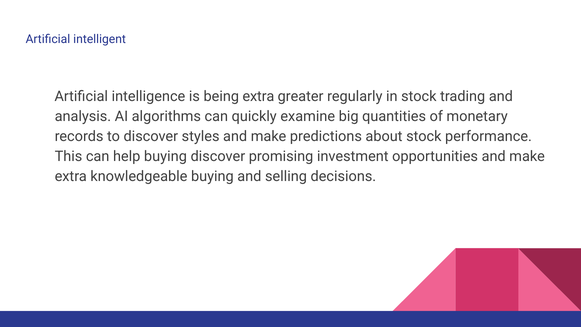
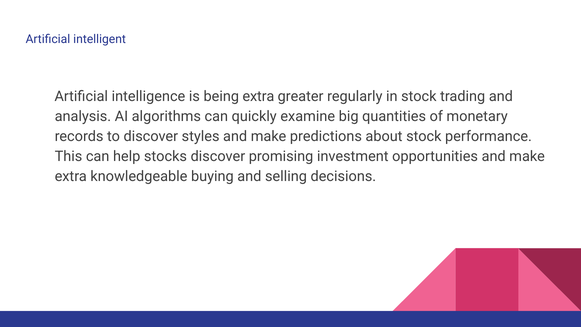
help buying: buying -> stocks (165, 156)
